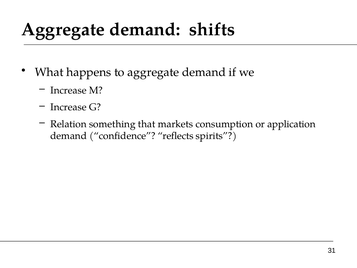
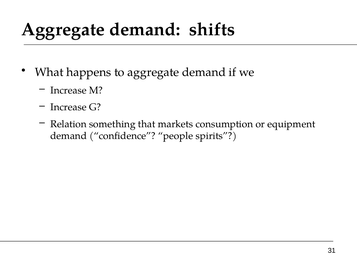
application: application -> equipment (291, 124)
reflects: reflects -> people (176, 136)
